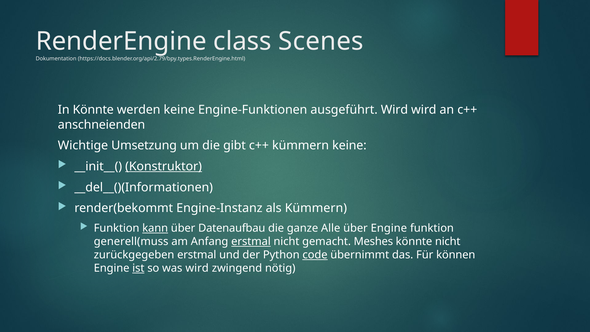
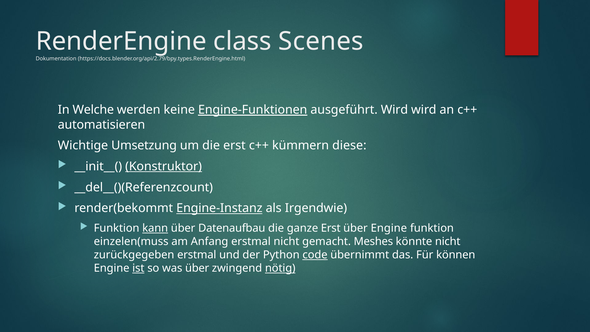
In Könnte: Könnte -> Welche (93, 110)
Engine-Funktionen underline: none -> present (253, 110)
anschneienden: anschneienden -> automatisieren (101, 125)
die gibt: gibt -> erst (234, 145)
kümmern keine: keine -> diese (349, 145)
__del__()(Informationen: __del__()(Informationen -> __del__()(Referenzcount (144, 187)
Engine-Instanz underline: none -> present (219, 208)
als Kümmern: Kümmern -> Irgendwie (316, 208)
ganze Alle: Alle -> Erst (331, 228)
generell(muss: generell(muss -> einzelen(muss (131, 242)
erstmal underline: present -> none (251, 242)
was wird: wird -> über (197, 268)
nötig underline: none -> present (280, 268)
